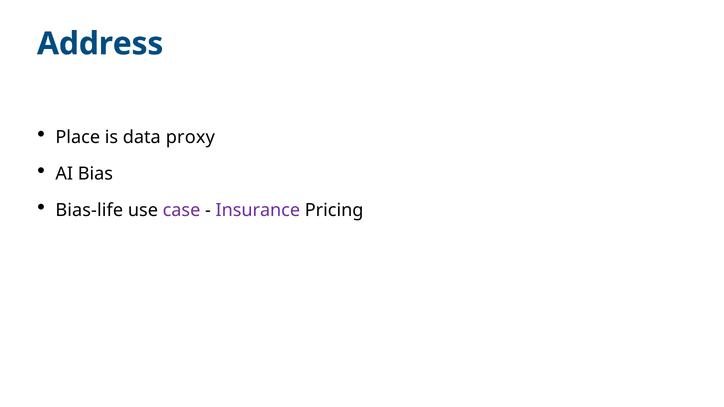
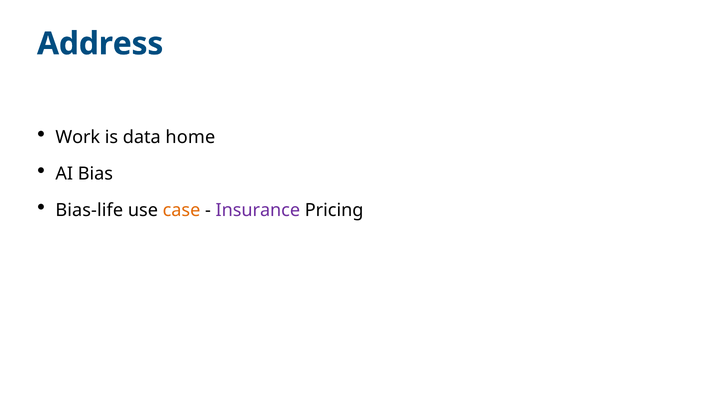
Place: Place -> Work (78, 137)
proxy: proxy -> home (190, 137)
case colour: purple -> orange (181, 210)
